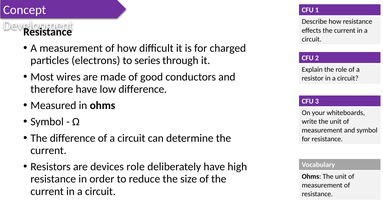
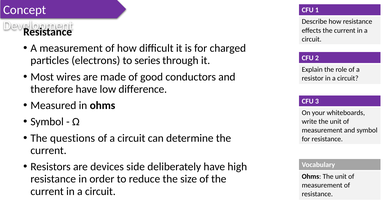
The difference: difference -> questions (73, 138)
devices role: role -> side (136, 166)
